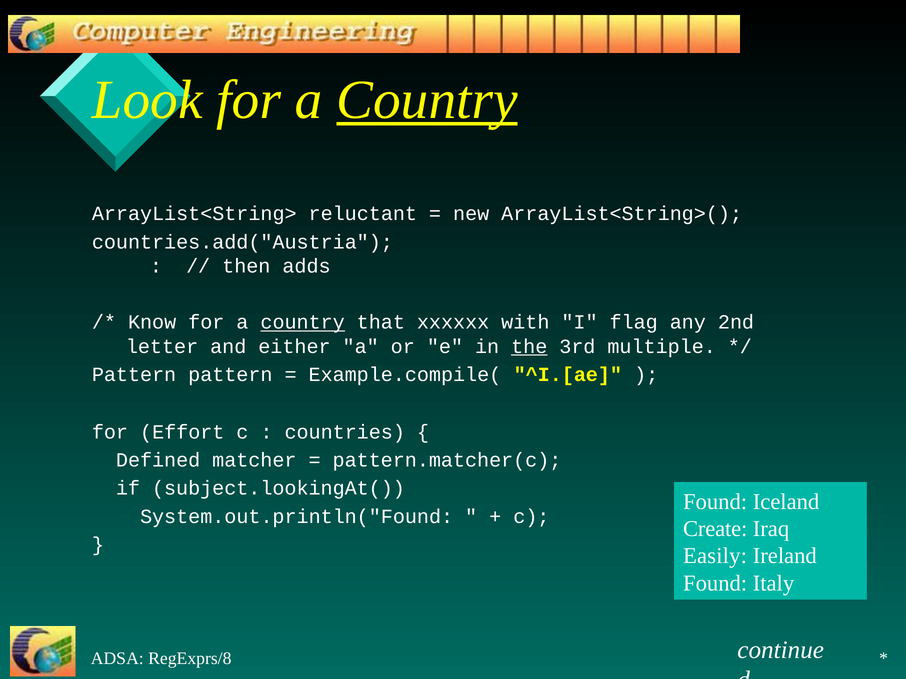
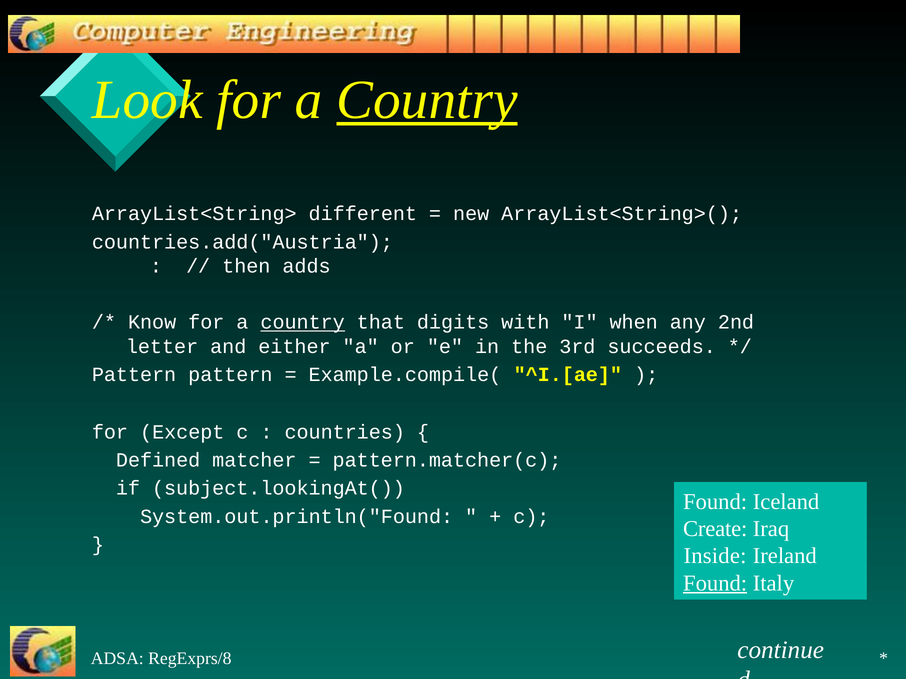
reluctant: reluctant -> different (363, 214)
xxxxxx: xxxxxx -> digits (453, 323)
flag: flag -> when (634, 323)
the underline: present -> none (529, 347)
multiple: multiple -> succeeds (662, 347)
Effort: Effort -> Except (182, 432)
Easily: Easily -> Inside (715, 556)
Found underline: none -> present (715, 583)
